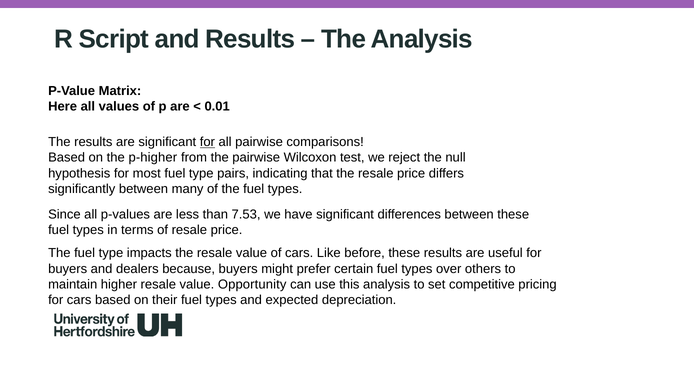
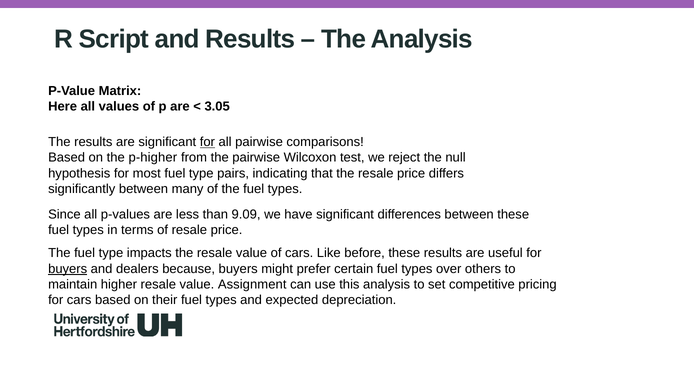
0.01: 0.01 -> 3.05 (217, 107)
7.53: 7.53 -> 9.09 (246, 215)
buyers underline: none -> present (68, 269)
Opportunity: Opportunity -> Assignment (252, 285)
